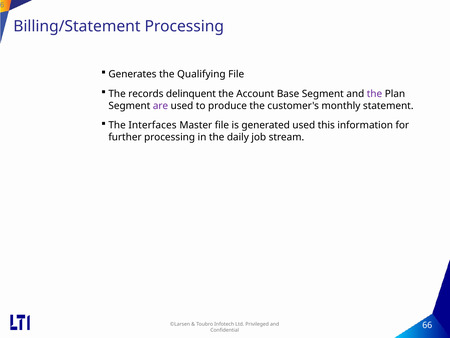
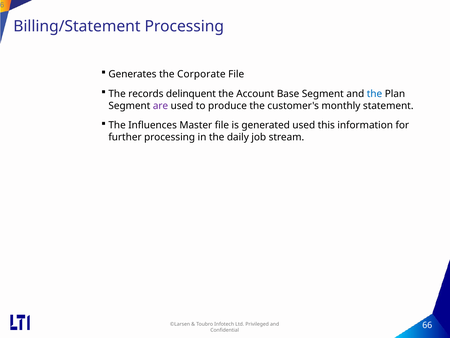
Qualifying: Qualifying -> Corporate (201, 74)
the colour: purple -> blue (375, 94)
Interfaces: Interfaces -> Influences (153, 125)
